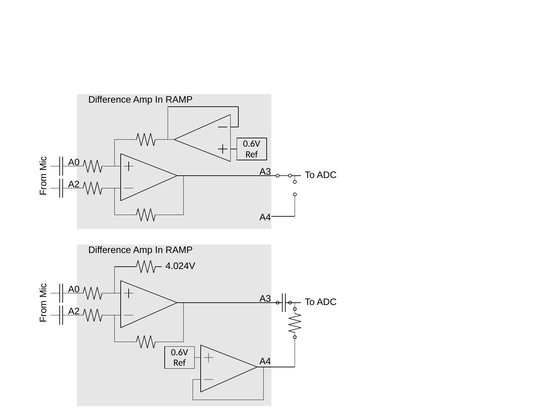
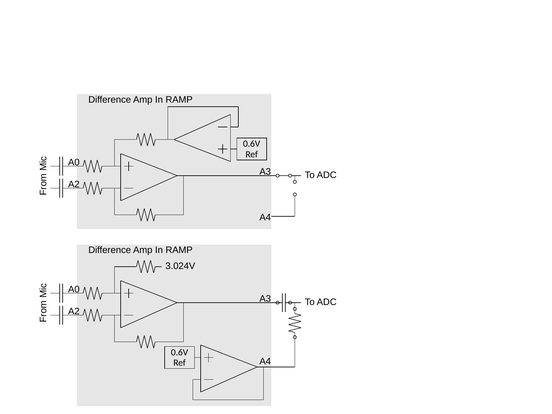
4.024V: 4.024V -> 3.024V (180, 266)
